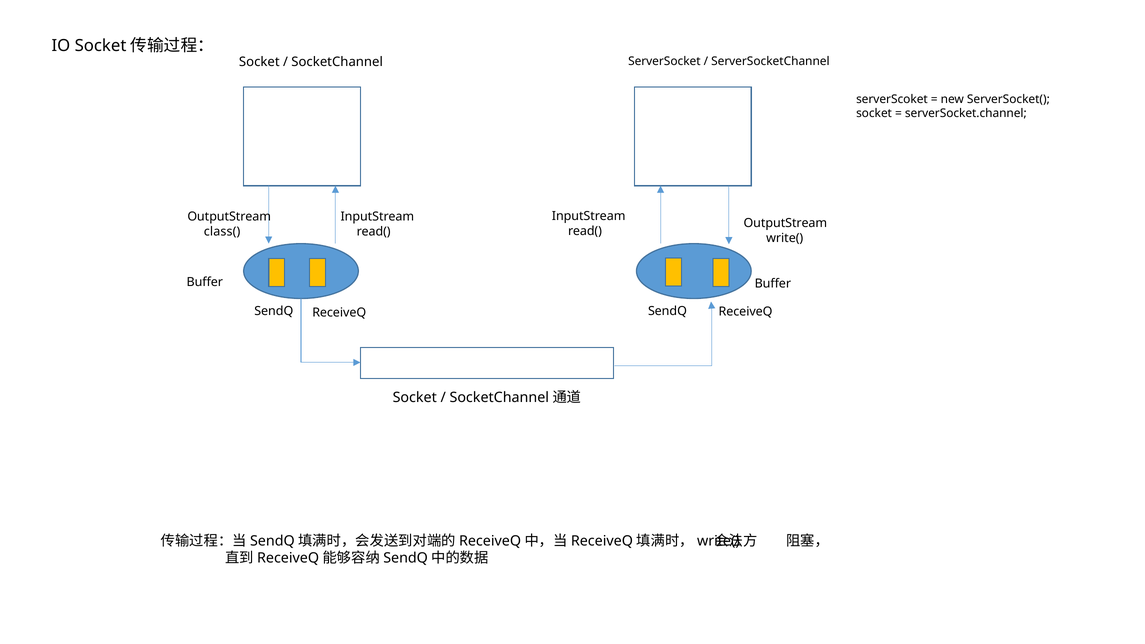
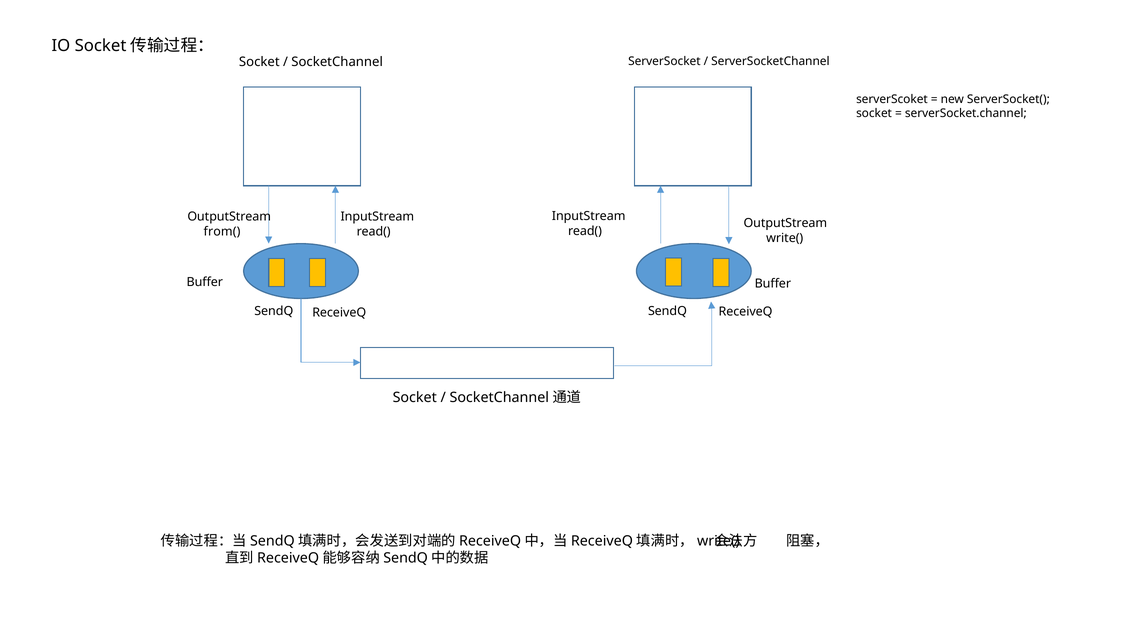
class(: class( -> from( (222, 232)
